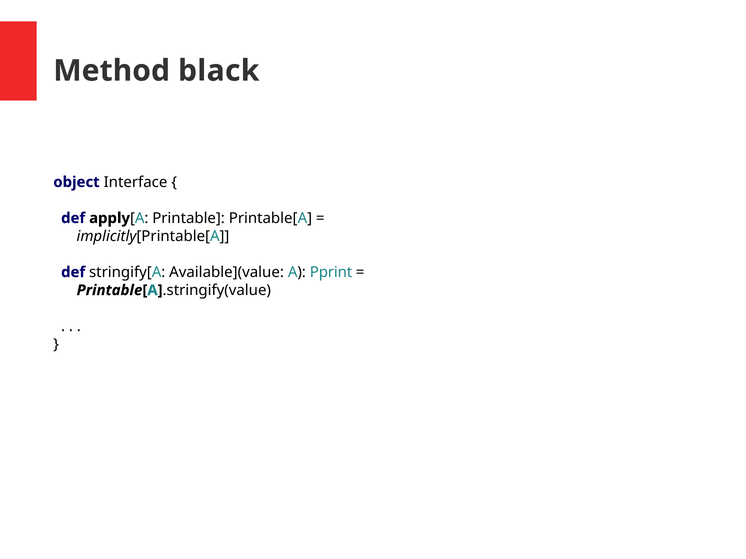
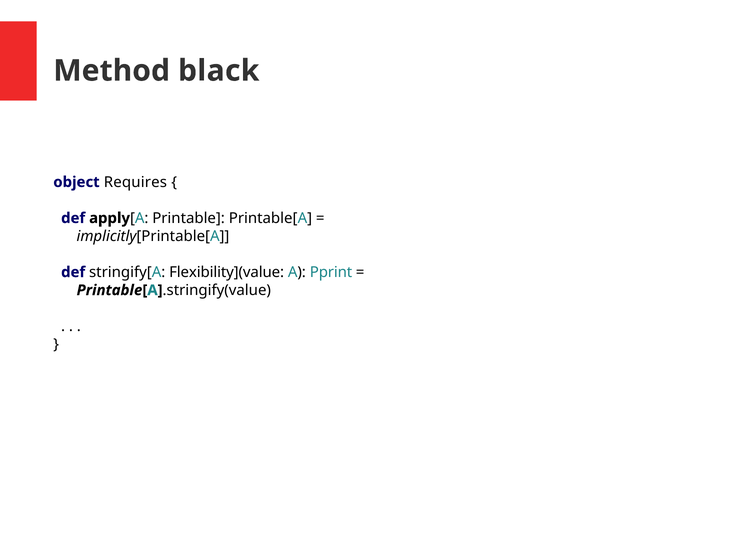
Interface: Interface -> Requires (135, 182)
Available](value: Available](value -> Flexibility](value (227, 272)
